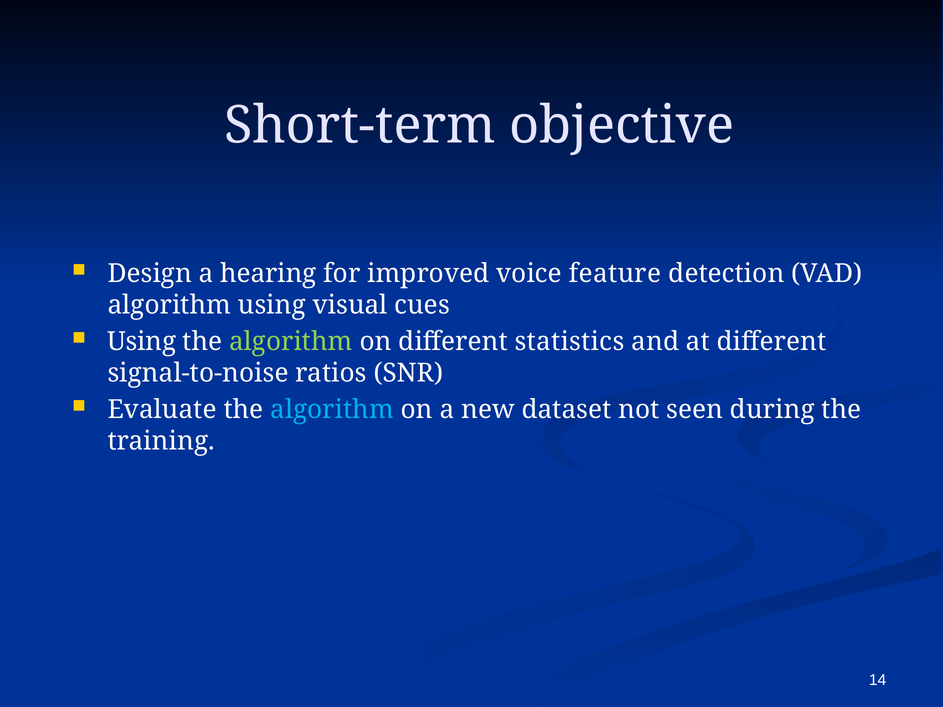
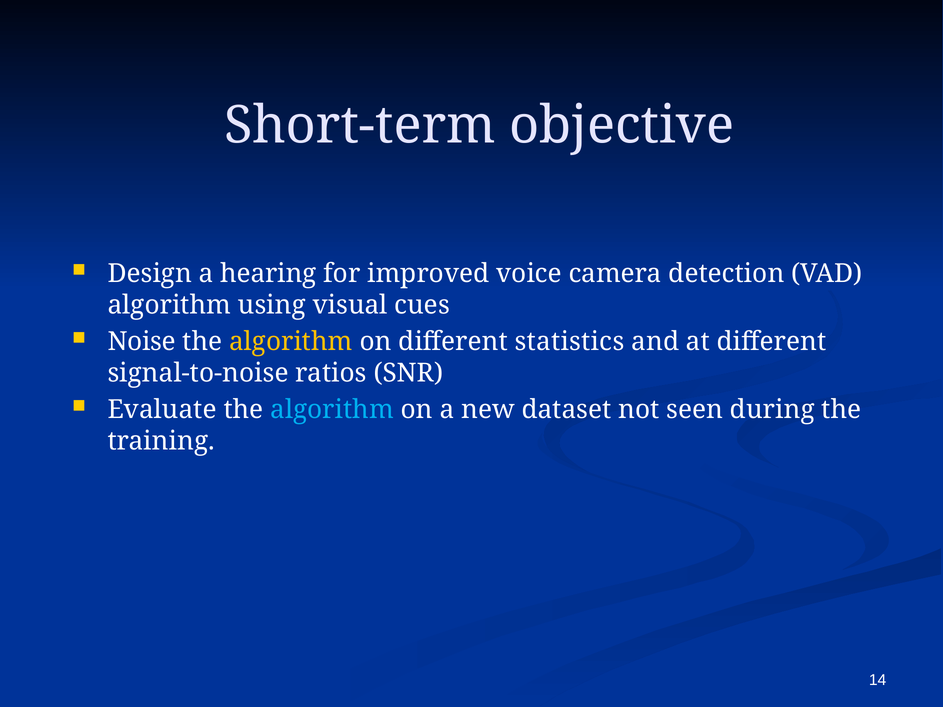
feature: feature -> camera (615, 274)
Using: Using -> Noise (142, 342)
algorithm colour: light green -> yellow (291, 342)
